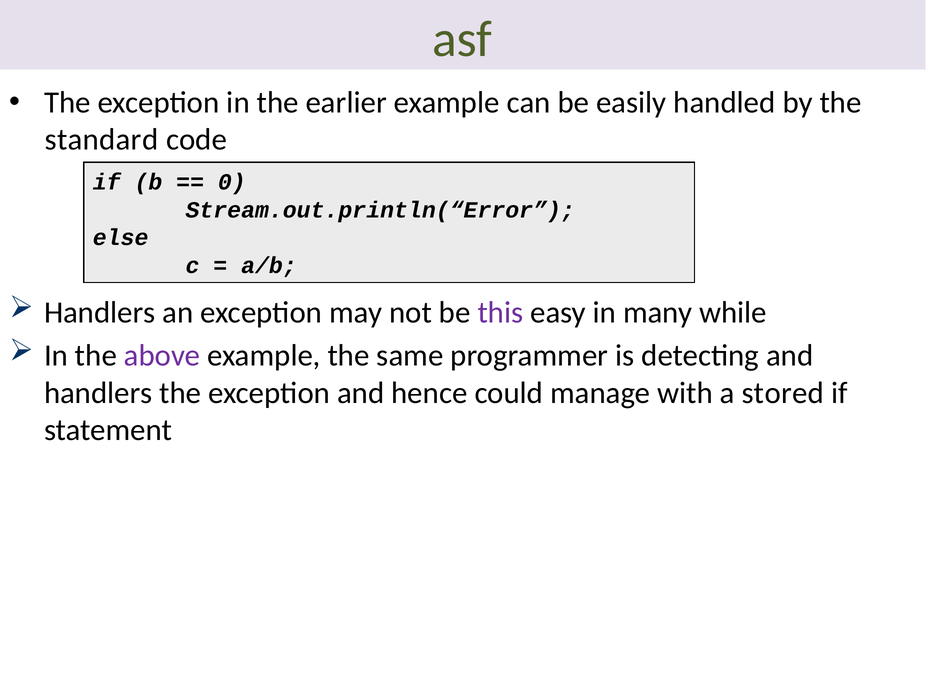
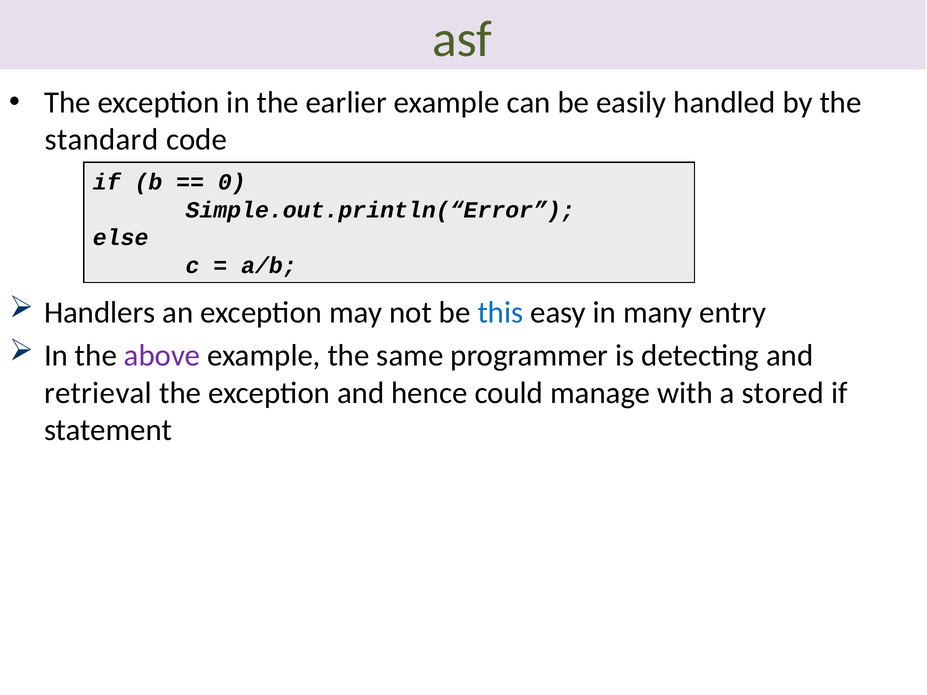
Stream.out.println(“Error: Stream.out.println(“Error -> Simple.out.println(“Error (380, 210)
this colour: purple -> blue (500, 313)
while: while -> entry (733, 313)
handlers: handlers -> retrieval (98, 393)
